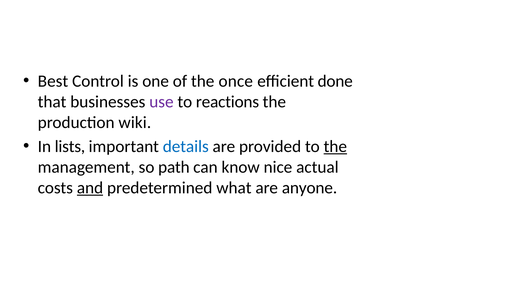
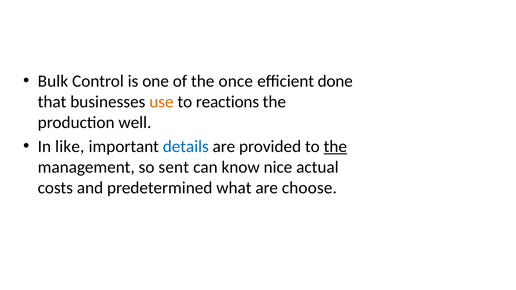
Best: Best -> Bulk (53, 81)
use colour: purple -> orange (161, 102)
wiki: wiki -> well (135, 122)
lists: lists -> like (70, 147)
path: path -> sent (174, 167)
and underline: present -> none (90, 188)
anyone: anyone -> choose (309, 188)
